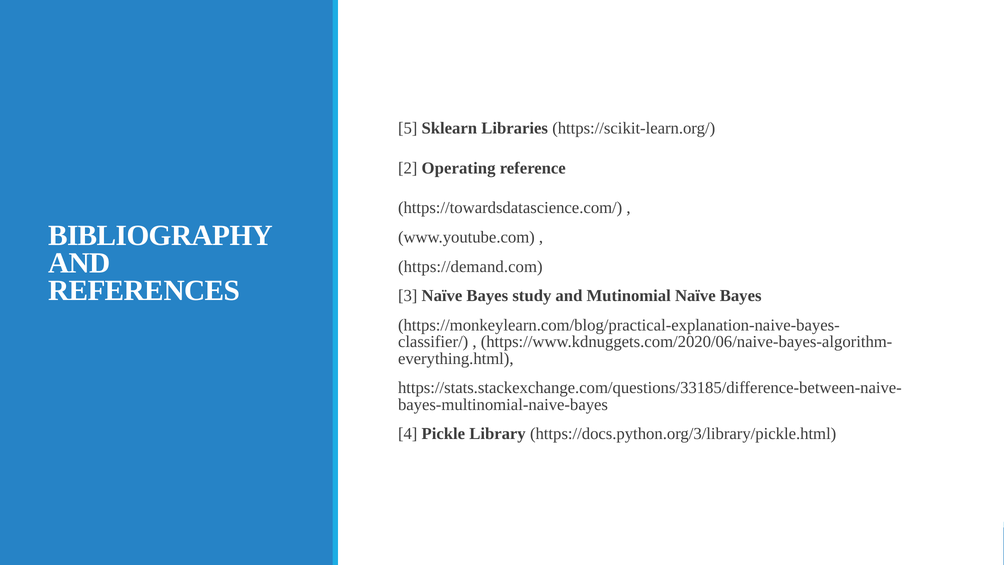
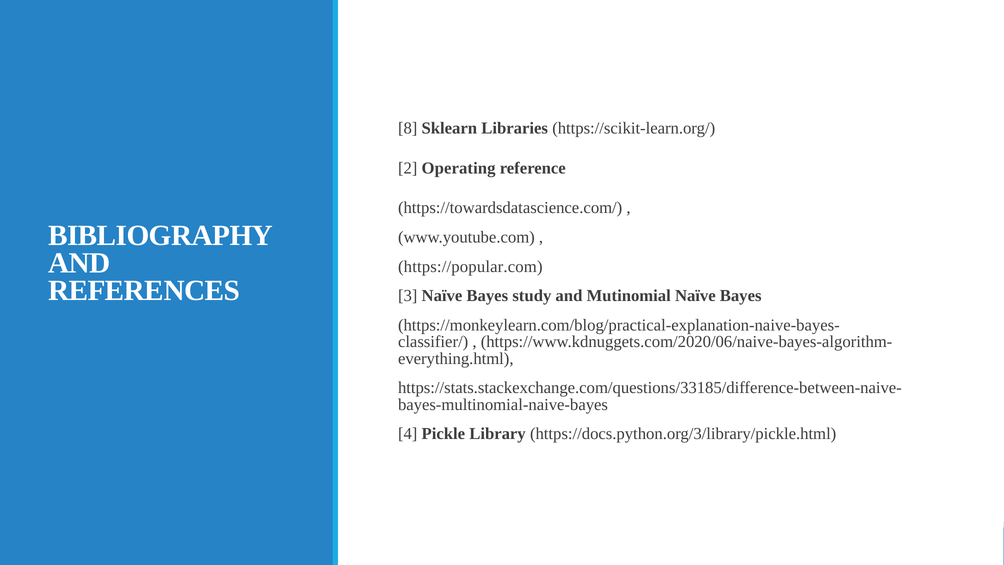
5: 5 -> 8 (408, 128)
https://demand.com: https://demand.com -> https://popular.com (470, 266)
